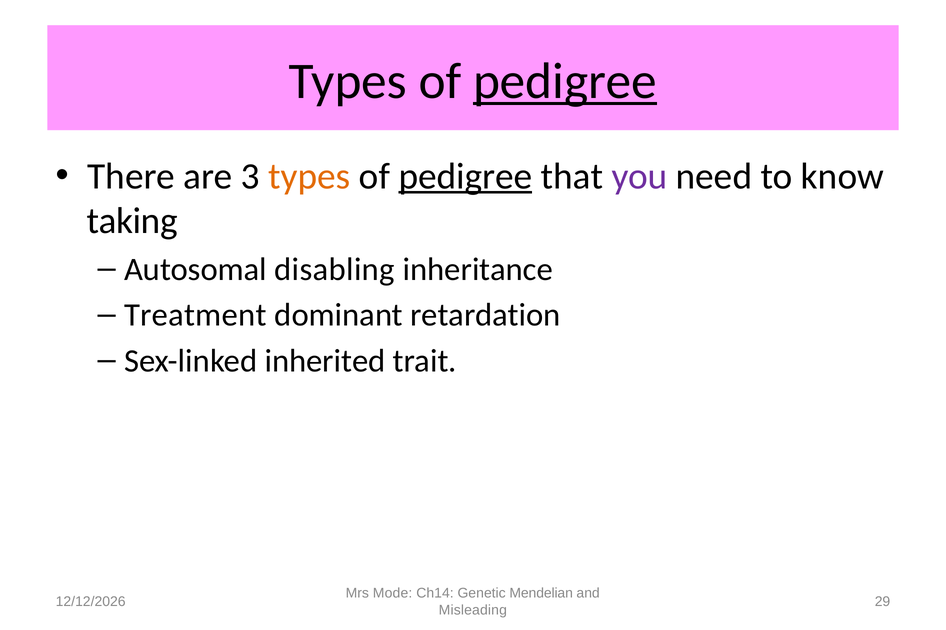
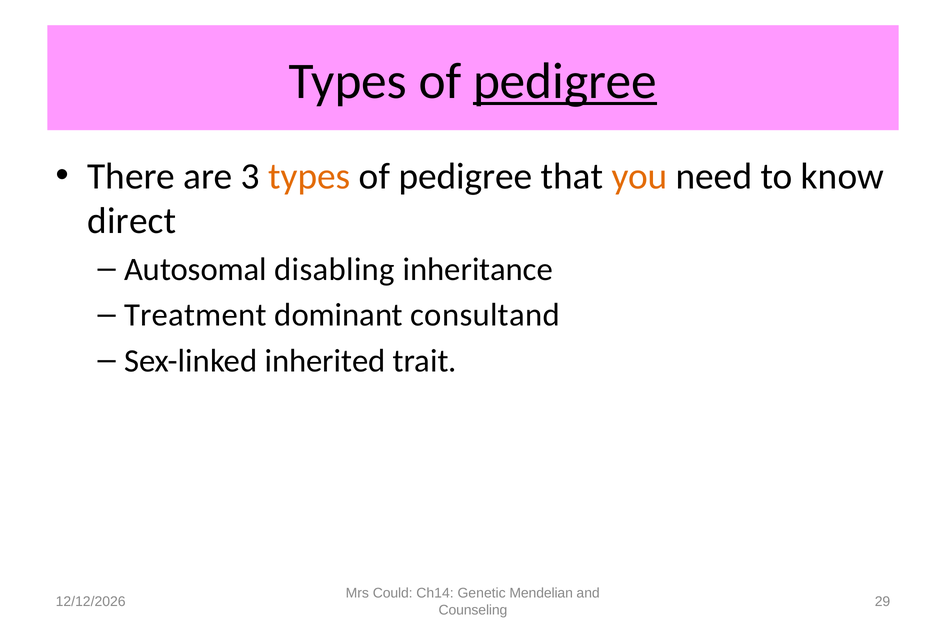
pedigree underline: present -> none (465, 176)
you colour: purple -> orange (639, 176)
taking: taking -> direct (132, 221)
retardation: retardation -> consultand (485, 315)
Mode: Mode -> Could (393, 594)
Misleading: Misleading -> Counseling (473, 611)
